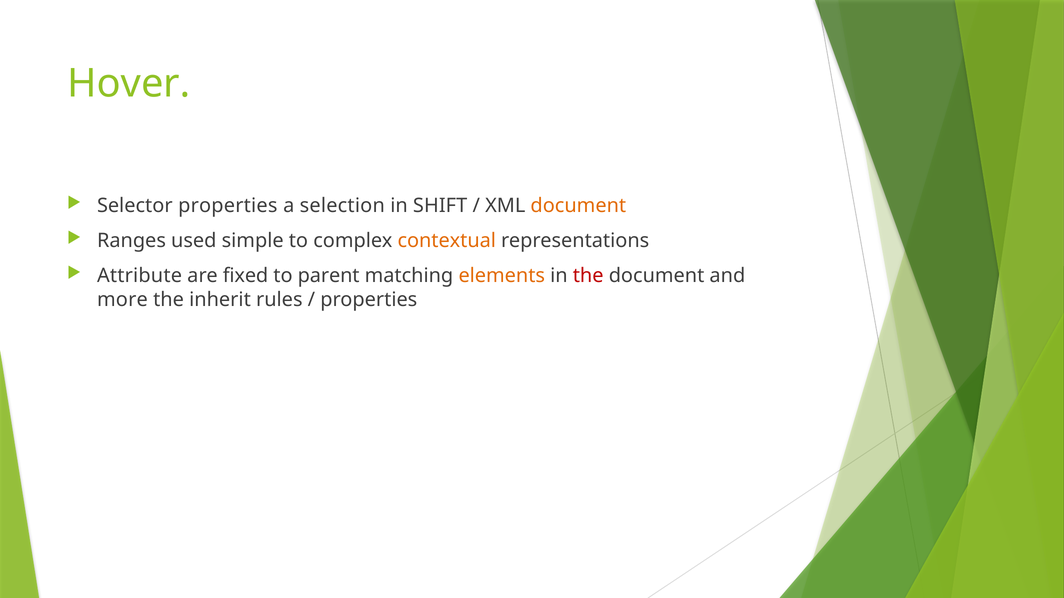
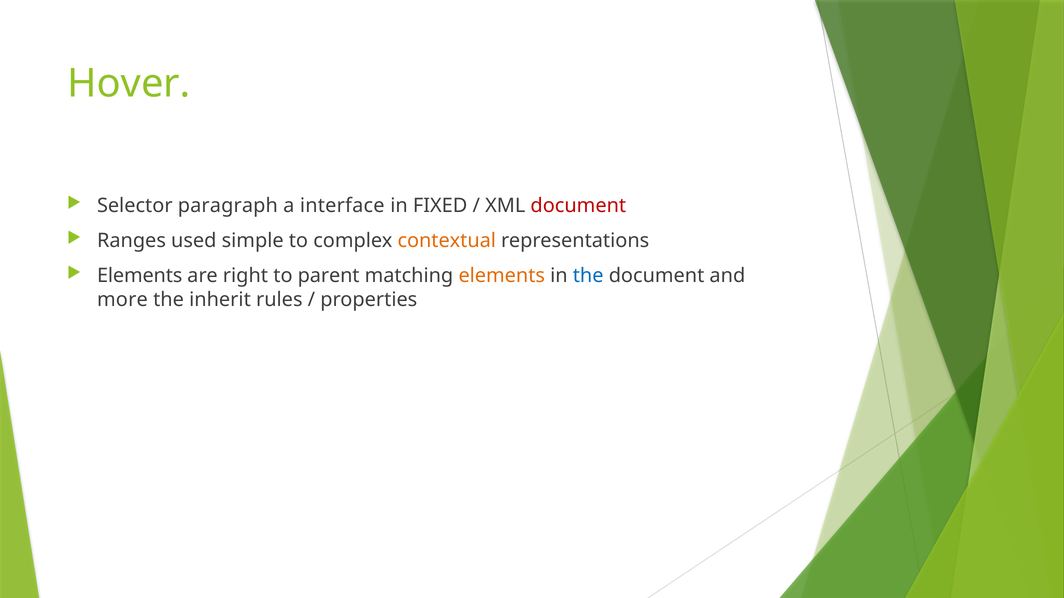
Selector properties: properties -> paragraph (228, 206)
selection: selection -> interface (342, 206)
SHIFT: SHIFT -> FIXED (440, 206)
document colour: orange -> red (578, 206)
Attribute: Attribute -> Elements (140, 276)
fixed: fixed -> right (245, 276)
the colour: red -> blue (588, 276)
